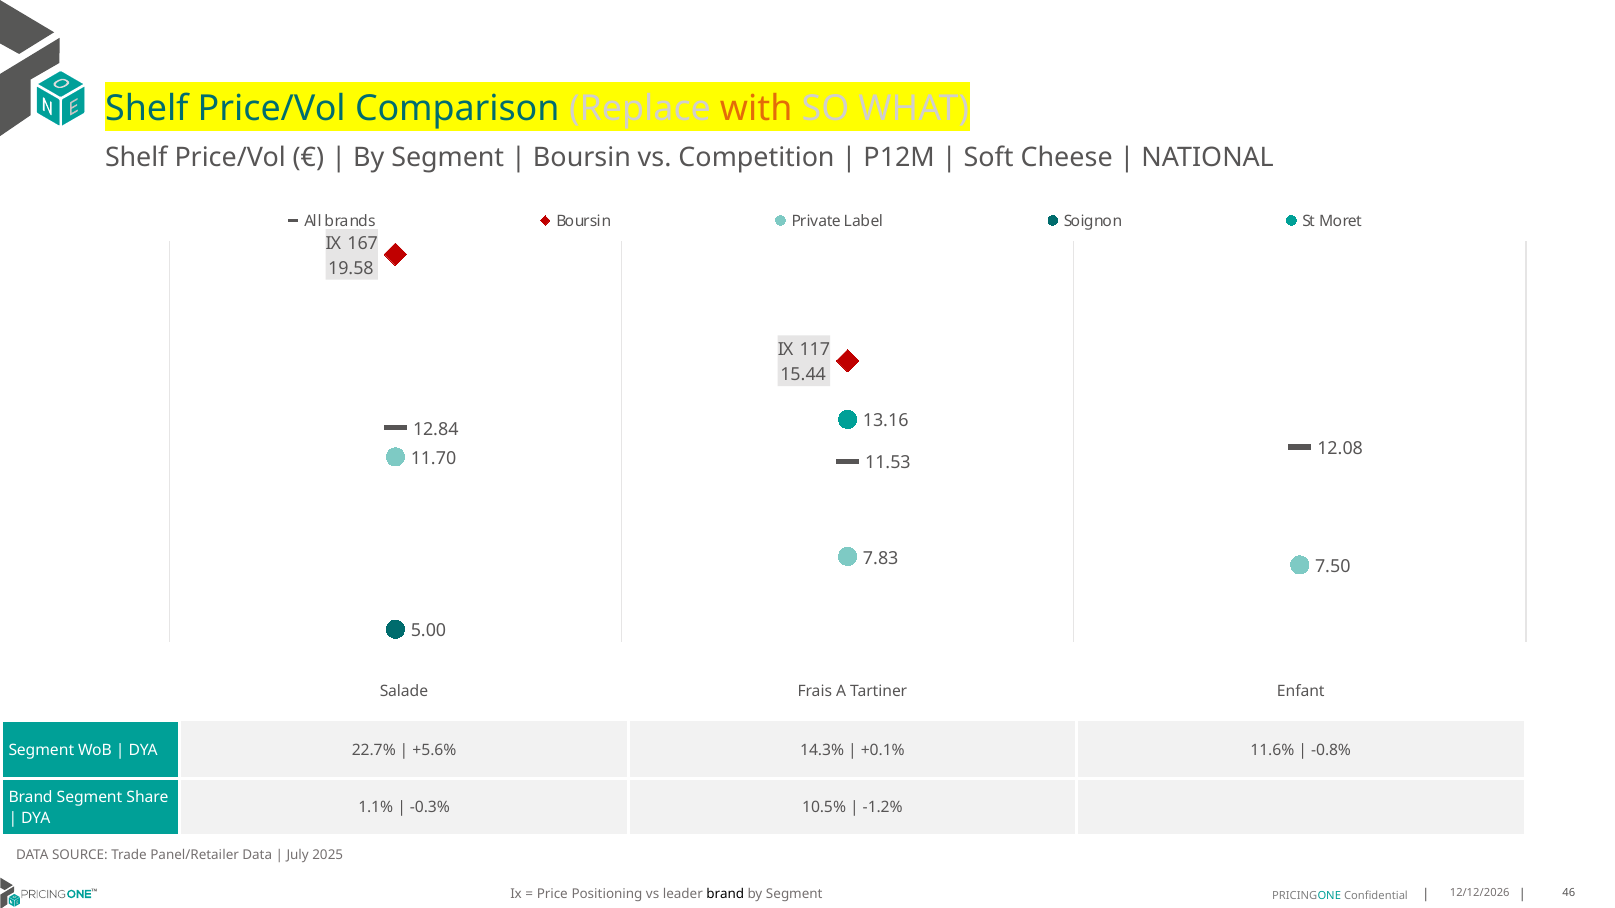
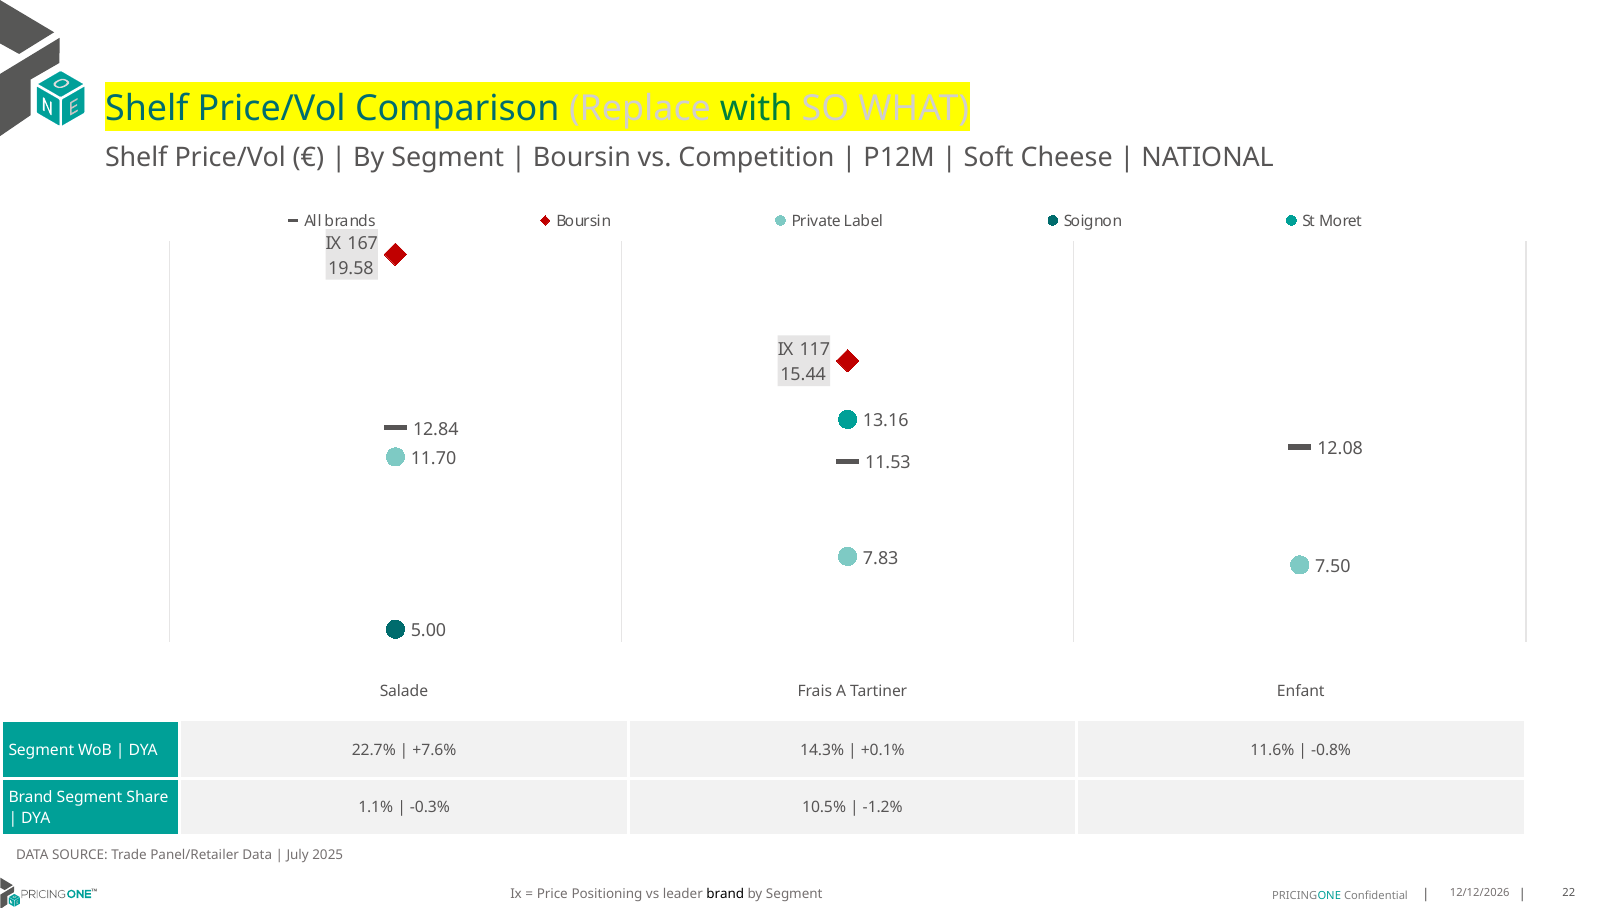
with colour: orange -> green (756, 109)
+5.6%: +5.6% -> +7.6% (434, 751)
46: 46 -> 22 (1569, 893)
